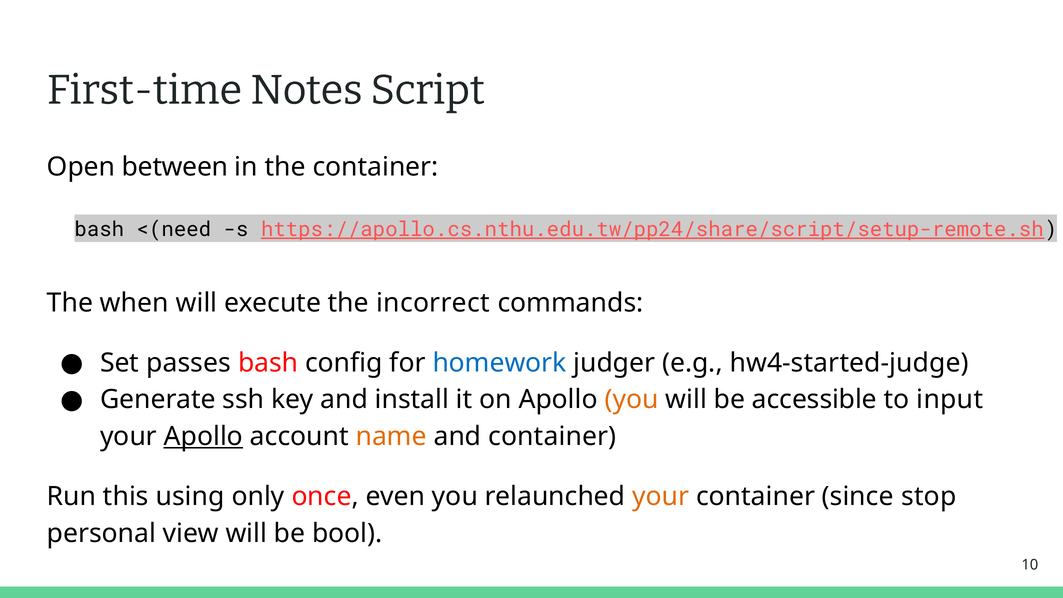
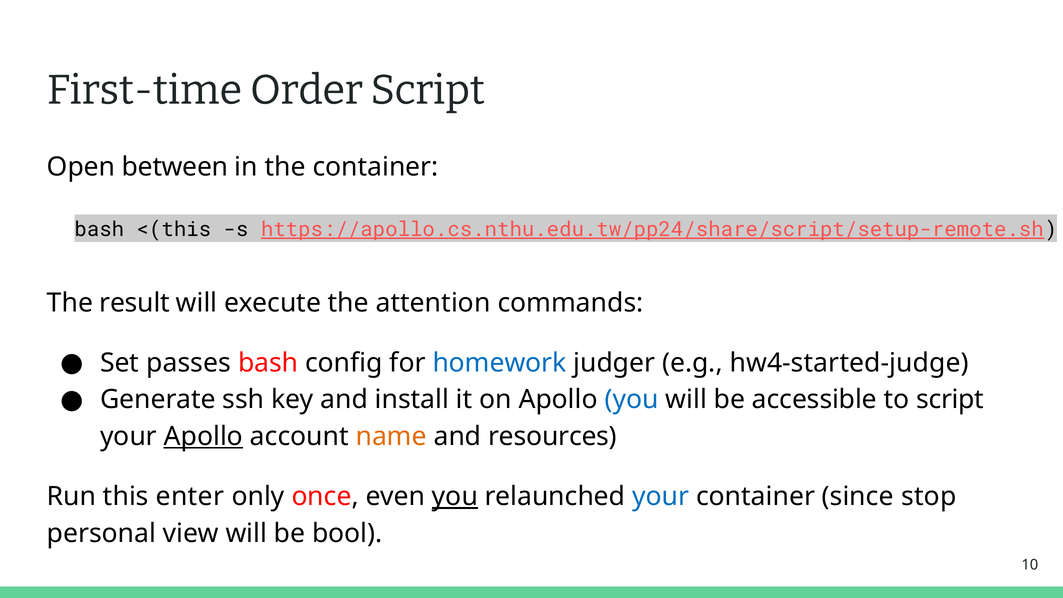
Notes: Notes -> Order (307, 90)
<(need: <(need -> <(this (174, 229)
when: when -> result (135, 303)
incorrect: incorrect -> attention (433, 303)
you colour: orange -> blue (632, 400)
to input: input -> script (950, 400)
and container: container -> resources (553, 436)
using: using -> enter (190, 497)
you underline: none -> present (455, 497)
your colour: orange -> blue (661, 497)
